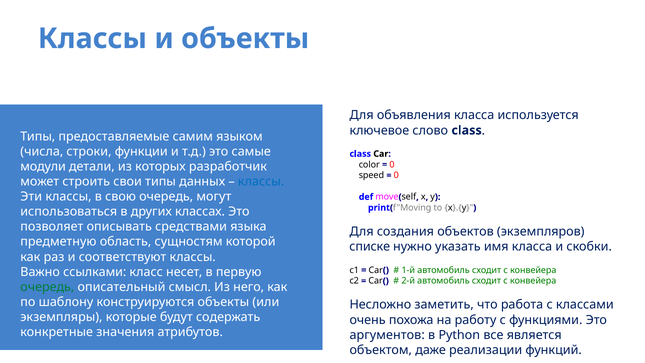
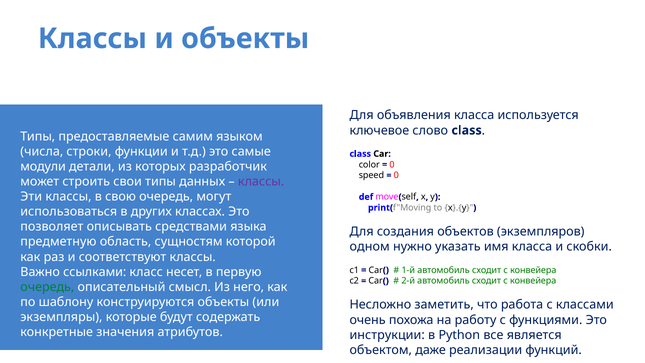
классы colour: blue -> purple (261, 181)
списке: списке -> одном (370, 247)
аргументов: аргументов -> инструкции (387, 335)
